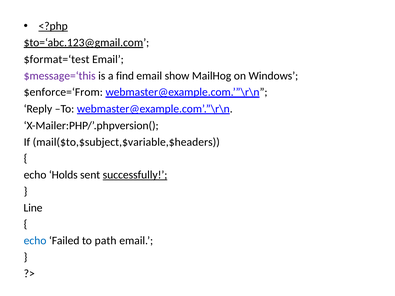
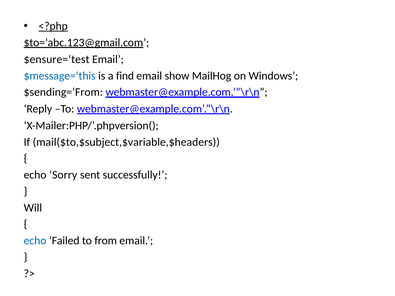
$format=‘test: $format=‘test -> $ensure=‘test (57, 59)
$message=‘this colour: purple -> blue (60, 76)
$enforce=‘From: $enforce=‘From -> $sending=‘From (63, 92)
Holds: Holds -> Sorry (63, 175)
successfully underline: present -> none (135, 175)
Line: Line -> Will (33, 208)
path: path -> from (106, 241)
